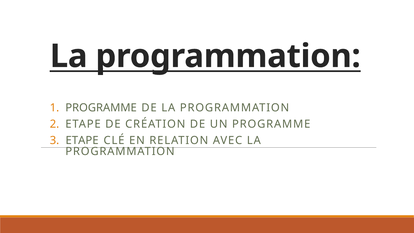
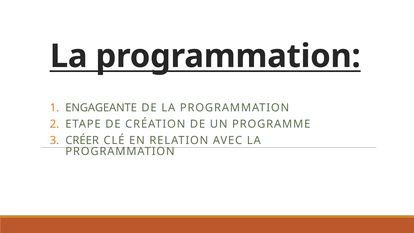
PROGRAMME: PROGRAMME -> ENGAGEANTE (101, 108)
ETAPE: ETAPE -> CRÉER (82, 140)
